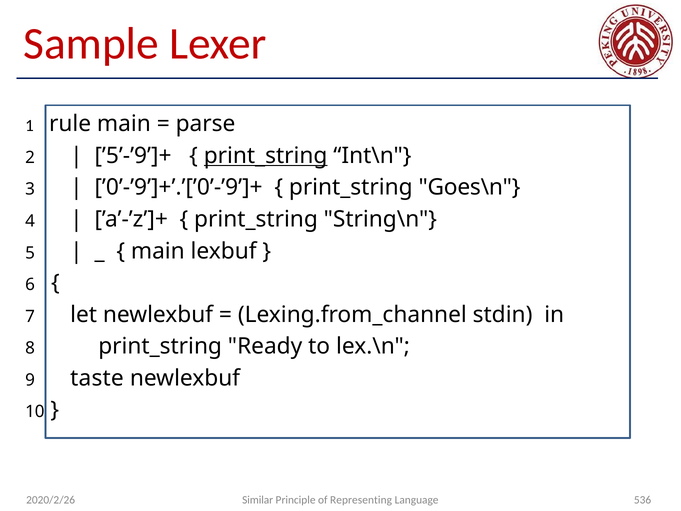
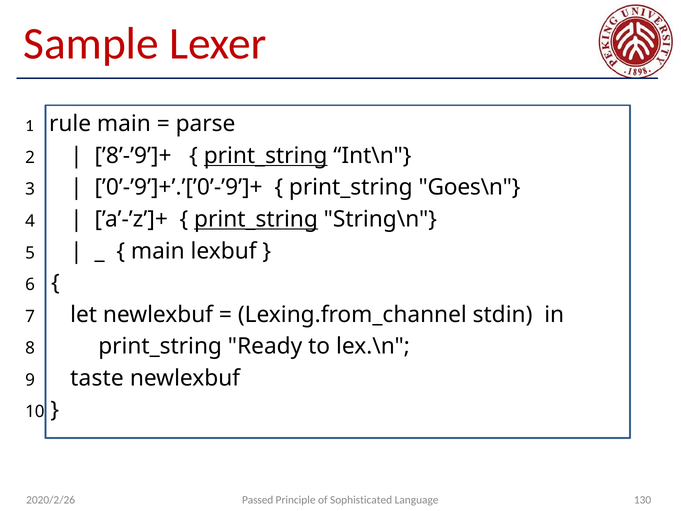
’5’-’9’]+: ’5’-’9’]+ -> ’8’-’9’]+ (133, 156)
print_string underline: none -> present (256, 219)
Similar: Similar -> Passed (258, 500)
Representing: Representing -> Sophisticated (361, 500)
536: 536 -> 130 (643, 500)
